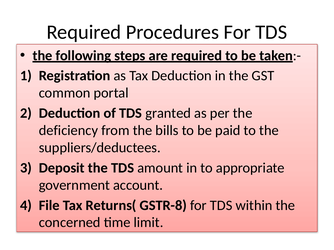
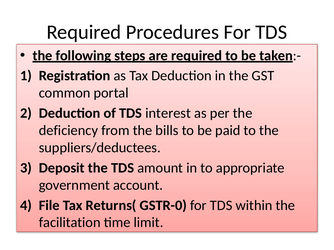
granted: granted -> interest (168, 113)
GSTR-8: GSTR-8 -> GSTR-0 (163, 206)
concerned: concerned -> facilitation (70, 223)
